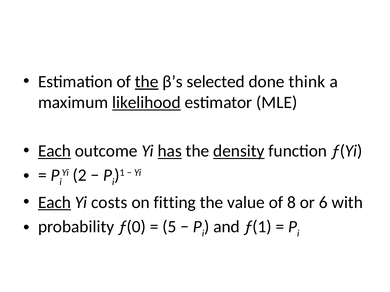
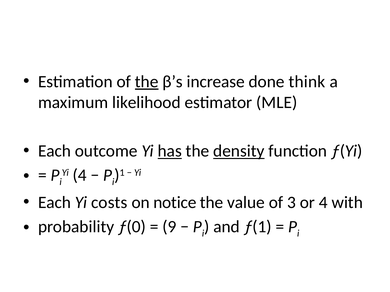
selected: selected -> increase (216, 82)
likelihood underline: present -> none (146, 103)
Each underline: present -> none (54, 151)
Yi 2: 2 -> 4 (80, 176)
Each underline: present -> none (54, 203)
fitting: fitting -> notice (175, 203)
8: 8 -> 3 (291, 203)
or 6: 6 -> 4 (323, 203)
5: 5 -> 9 (169, 227)
